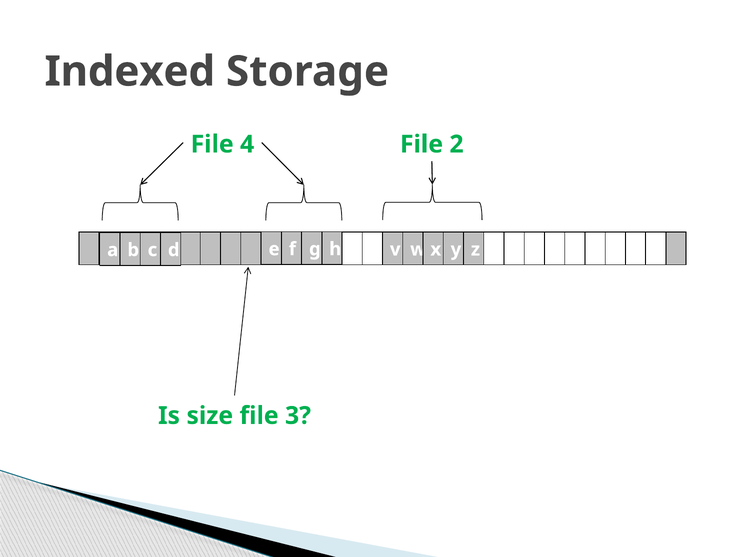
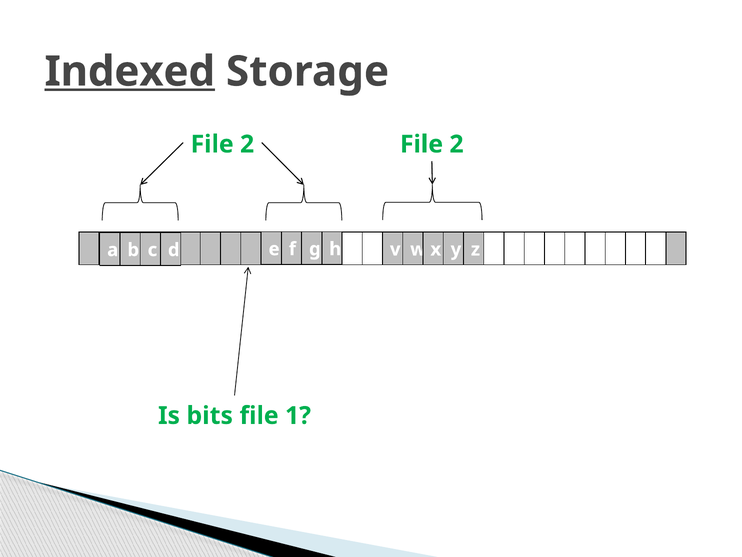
Indexed underline: none -> present (130, 72)
4: 4 -> 2 (247, 144)
size: size -> bits (210, 415)
3: 3 -> 1 (298, 415)
